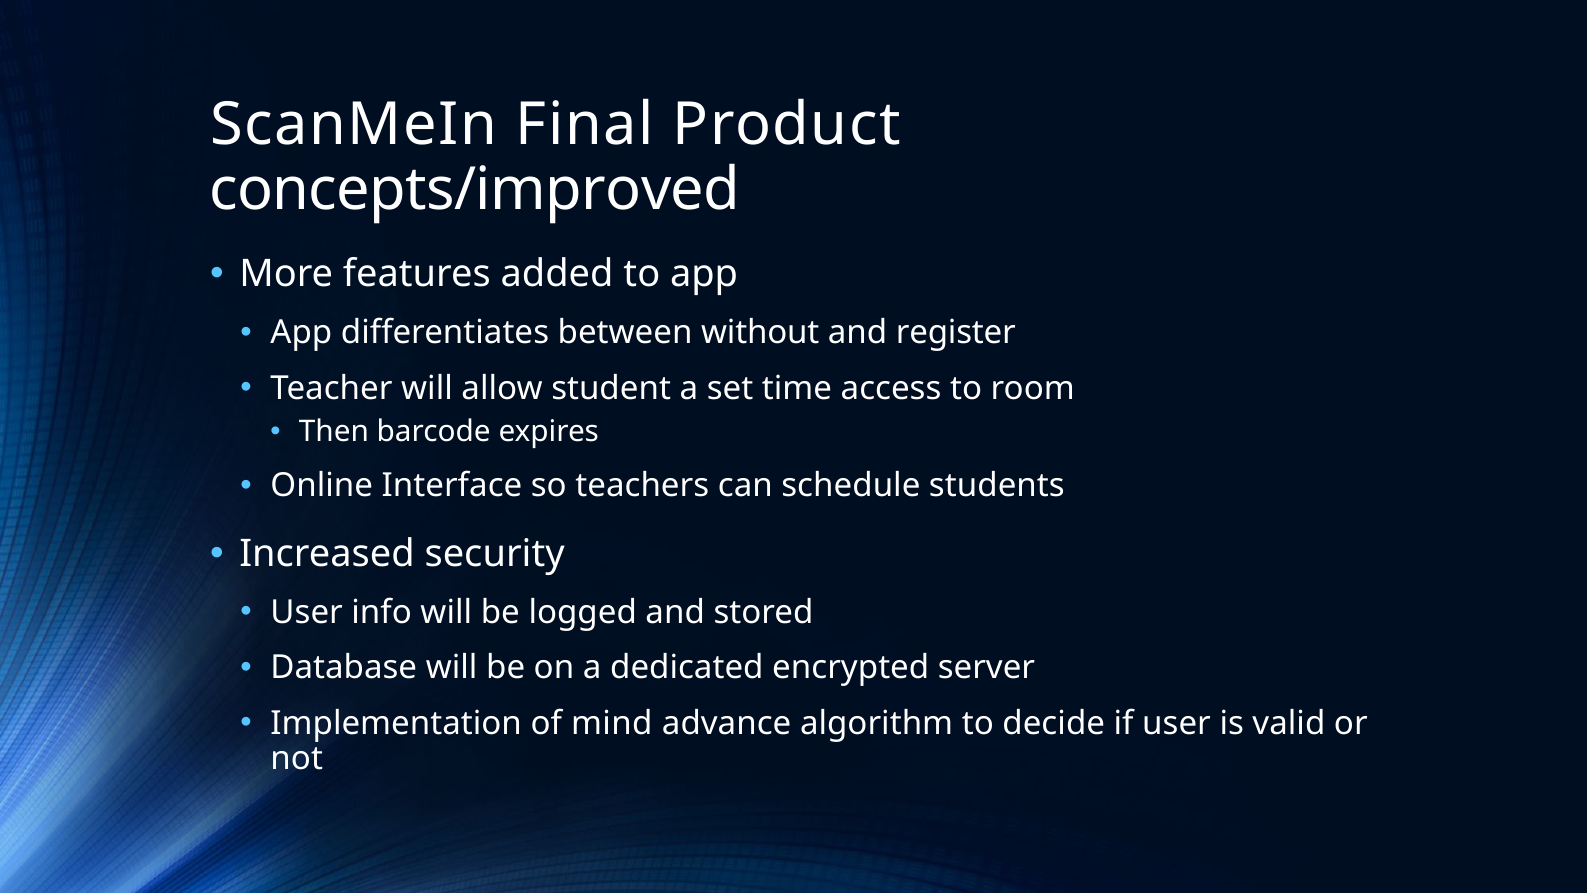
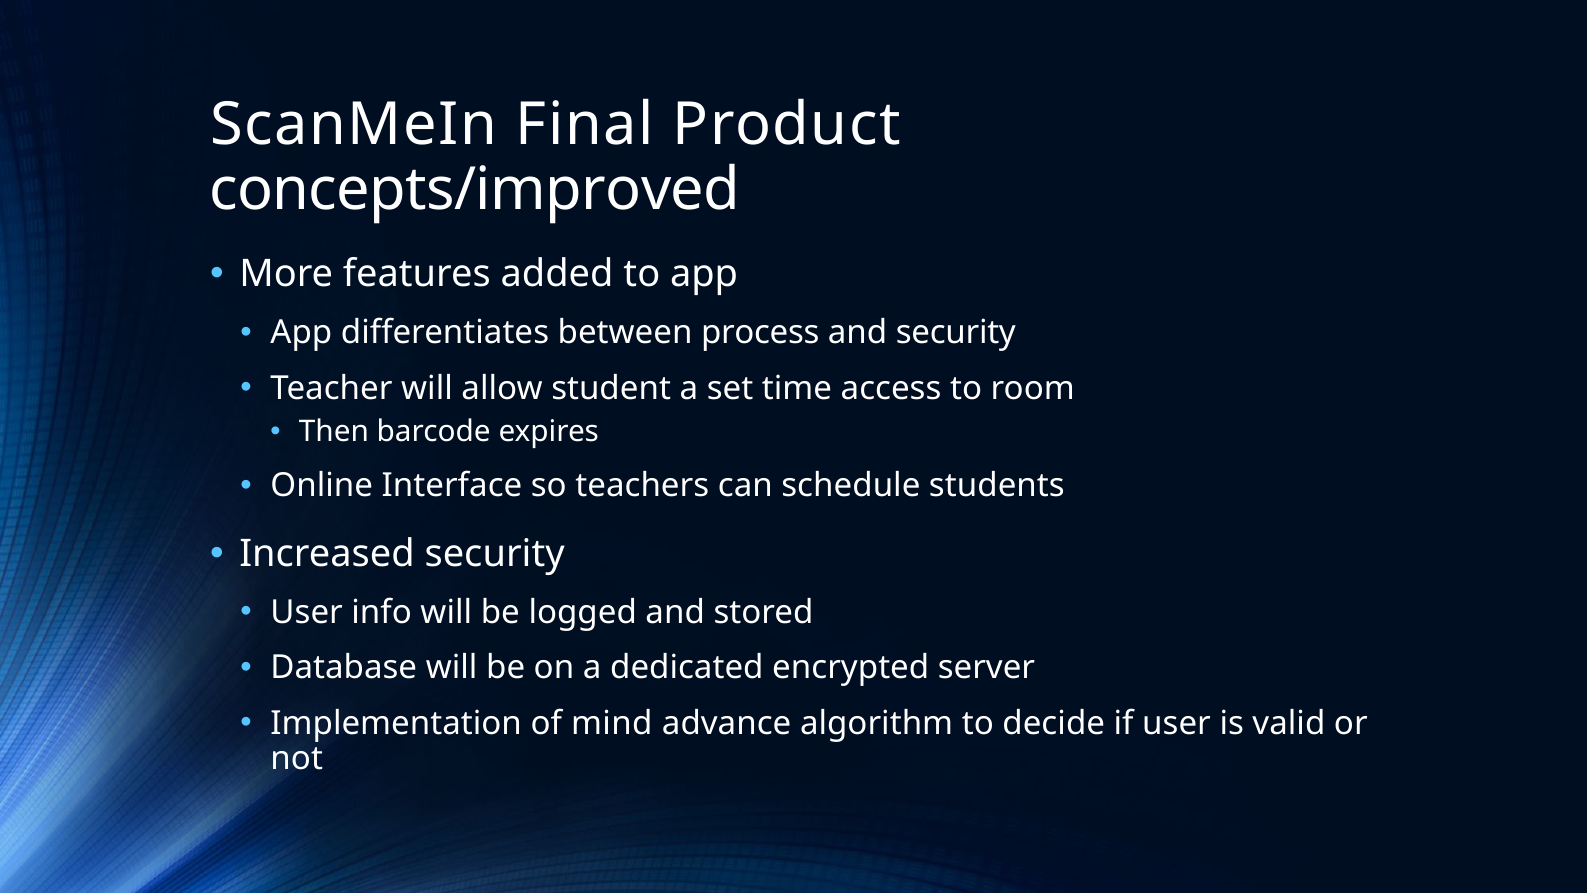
without: without -> process (760, 333)
and register: register -> security (956, 333)
